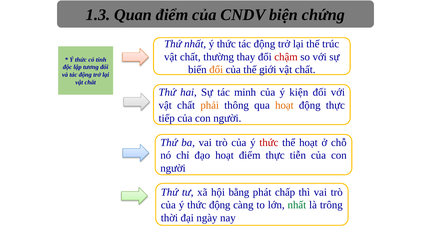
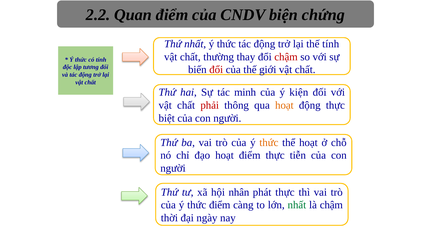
1.3: 1.3 -> 2.2 (98, 15)
thế trúc: trúc -> tính (331, 44)
đổi colour: orange -> red (216, 70)
phải colour: orange -> red (210, 106)
tiếp: tiếp -> biệt (167, 118)
thức colour: red -> orange (269, 143)
bằng: bằng -> nhân (239, 193)
phát chấp: chấp -> thực (285, 193)
thức động: động -> điểm (220, 205)
là trông: trông -> chậm (331, 205)
